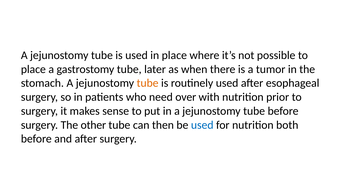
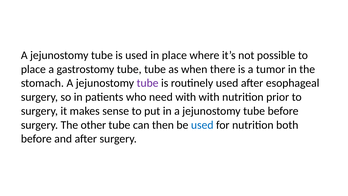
tube later: later -> tube (155, 69)
tube colour: orange -> purple (148, 83)
need over: over -> with (186, 97)
